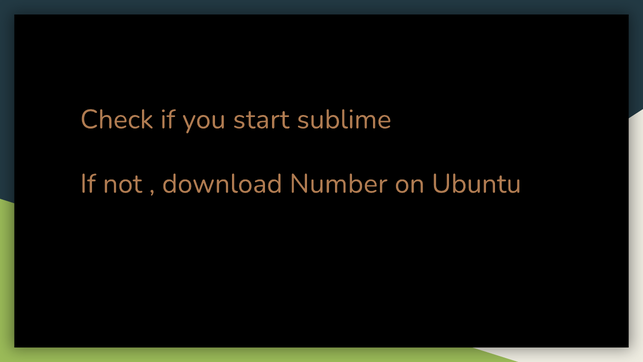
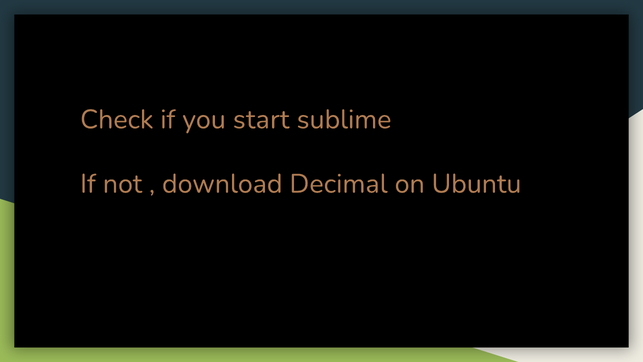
Number: Number -> Decimal (339, 184)
